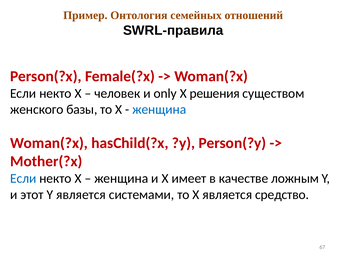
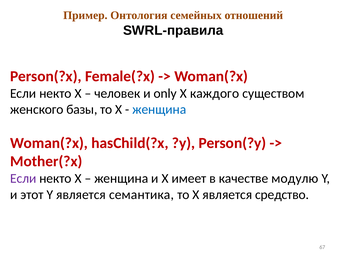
решения: решения -> каждого (215, 94)
Если colour: blue -> purple (23, 179)
ложным: ложным -> модулю (295, 179)
системами: системами -> семантика (141, 195)
